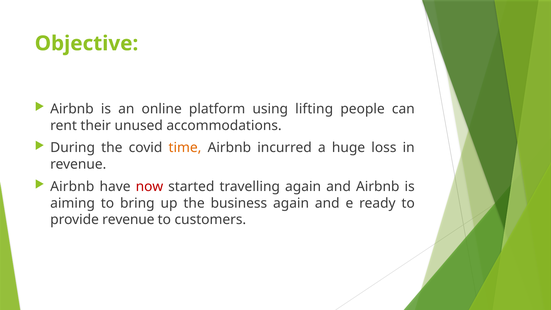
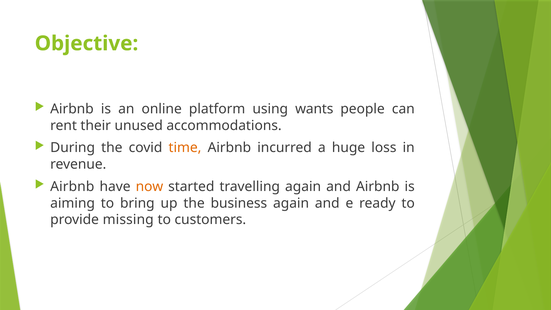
lifting: lifting -> wants (314, 109)
now colour: red -> orange (149, 187)
provide revenue: revenue -> missing (128, 220)
